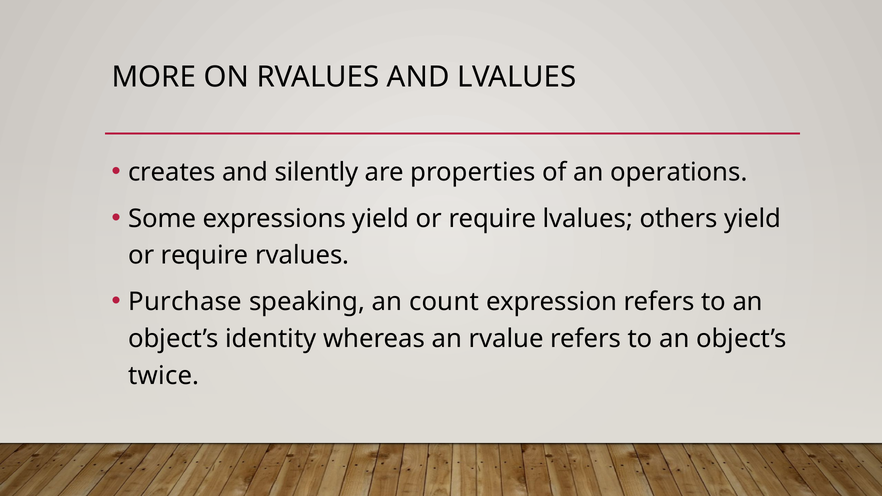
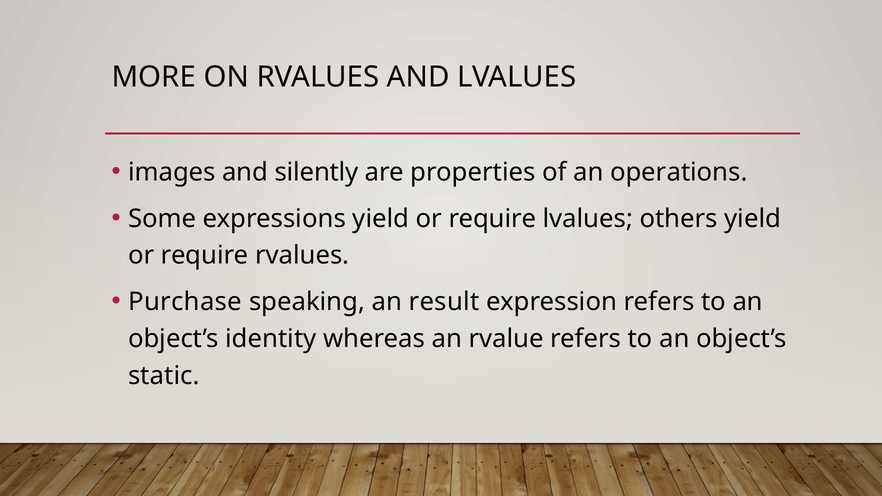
creates: creates -> images (172, 172)
count: count -> result (444, 302)
twice: twice -> static (164, 376)
